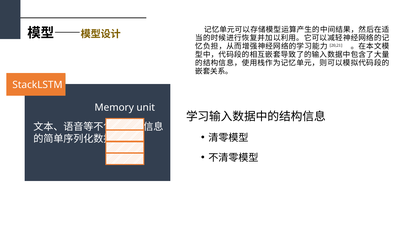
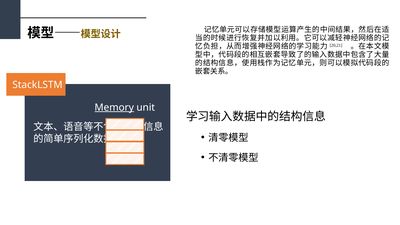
Memory underline: none -> present (114, 107)
